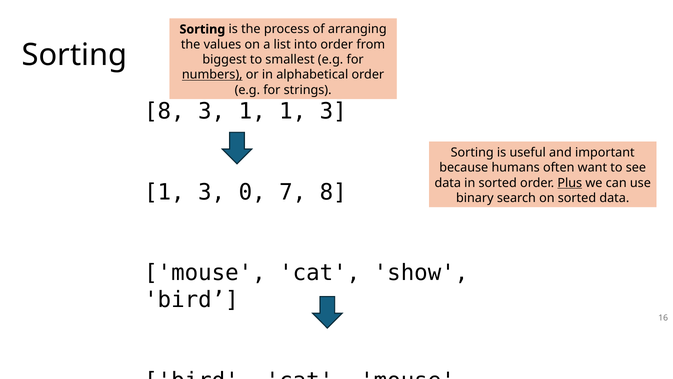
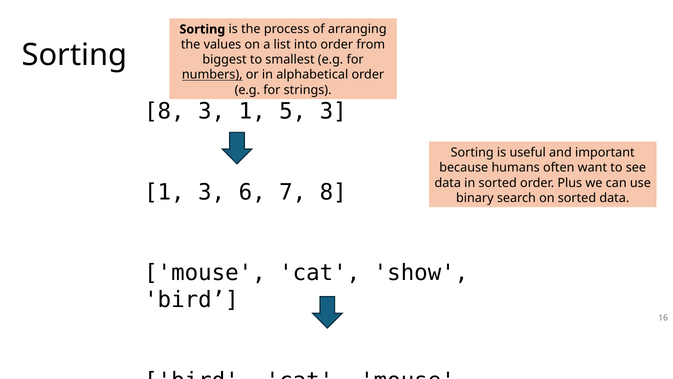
1 1: 1 -> 5 (293, 111)
Plus underline: present -> none (570, 183)
0: 0 -> 6 (252, 192)
